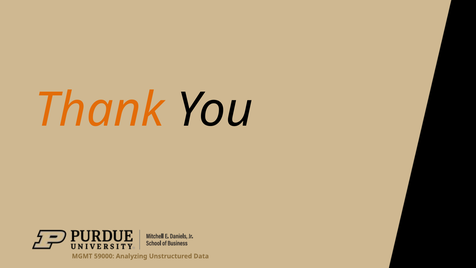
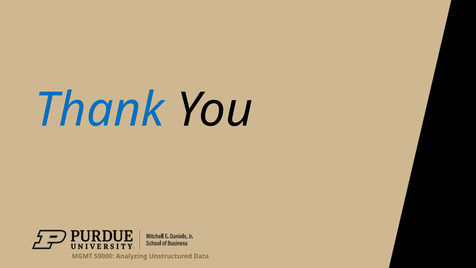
Thank colour: orange -> blue (100, 110)
